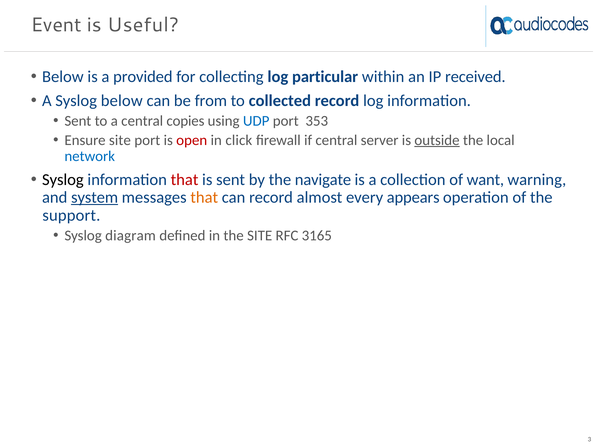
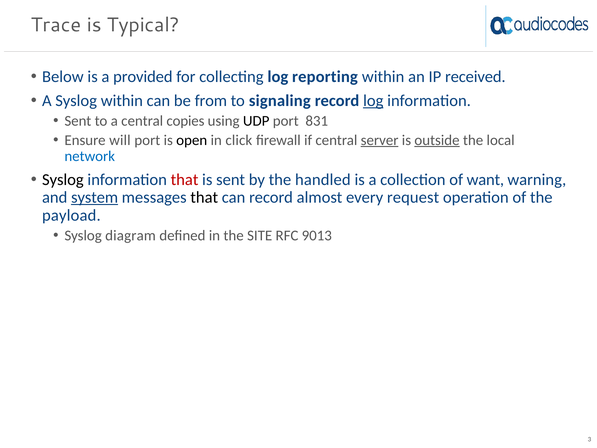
Event: Event -> Trace (56, 25)
Useful: Useful -> Typical (143, 25)
particular: particular -> reporting (325, 77)
Syslog below: below -> within (122, 101)
collected: collected -> signaling (280, 101)
log underline: none -> present (373, 101)
UDP colour: blue -> black (256, 121)
353: 353 -> 831 (317, 121)
Ensure site: site -> will (120, 140)
open colour: red -> black (192, 140)
server underline: none -> present (380, 140)
navigate: navigate -> handled (323, 179)
that colour: orange -> black (204, 197)
appears: appears -> request (413, 197)
support: support -> payload (71, 215)
3165: 3165 -> 9013 (317, 235)
